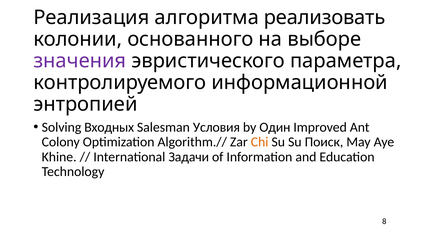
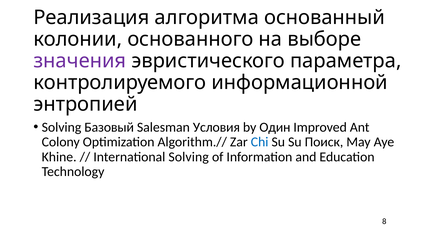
реализовать: реализовать -> основанный (325, 17)
Входных: Входных -> Базовый (109, 127)
Chi colour: orange -> blue (260, 142)
International Задачи: Задачи -> Solving (189, 157)
